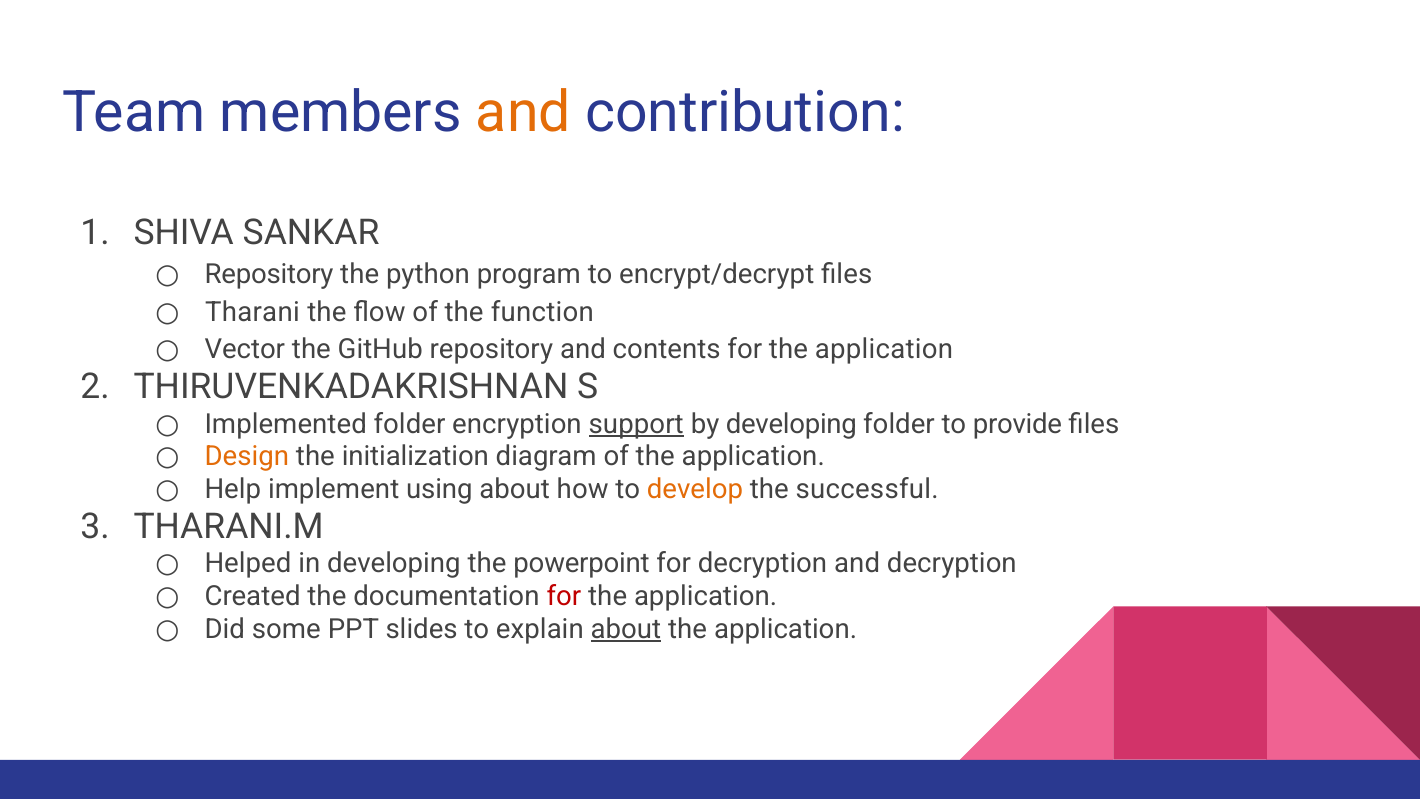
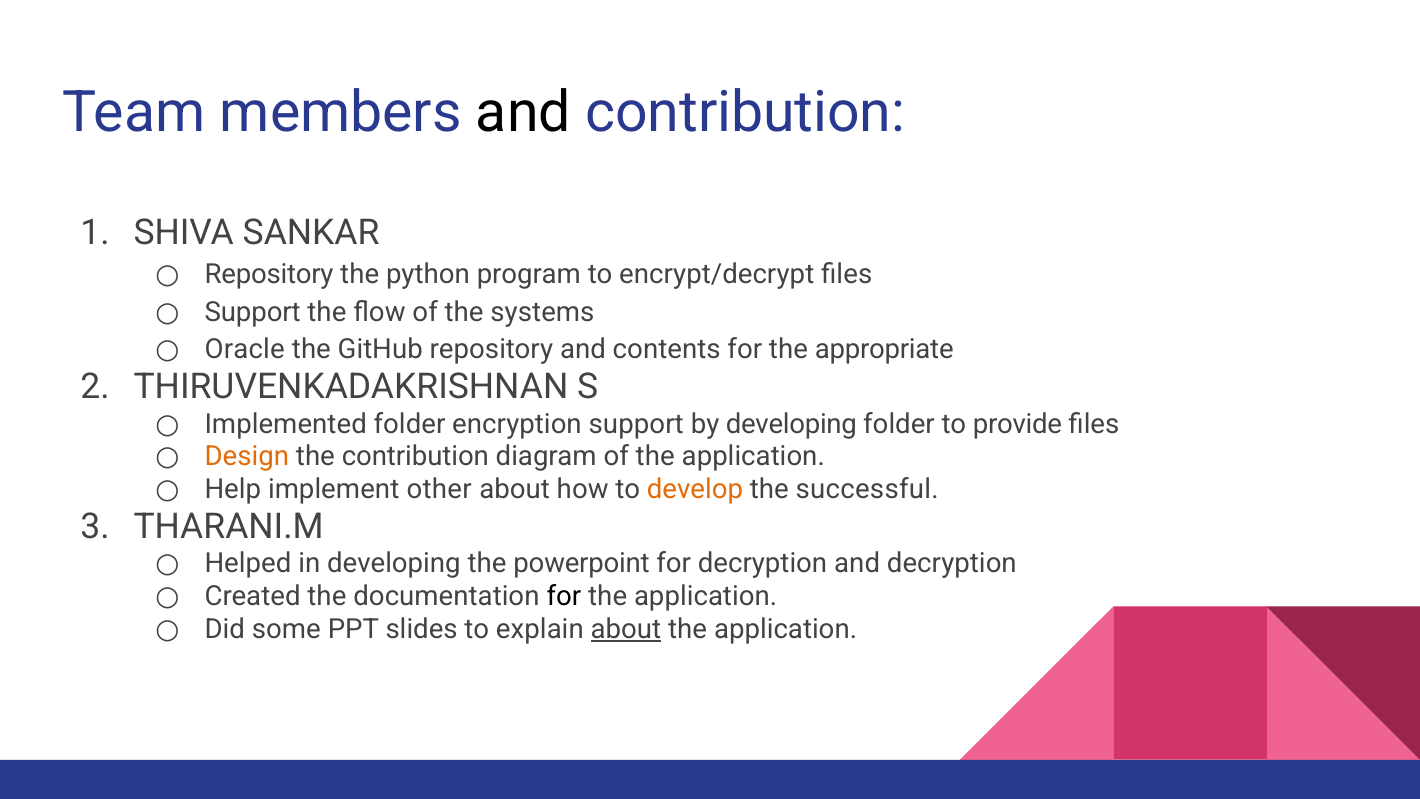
and colour: orange -> black (523, 112)
Tharani: Tharani -> Support (253, 312)
function: function -> systems (542, 312)
Vector: Vector -> Oracle (245, 350)
contents for the application: application -> appropriate (884, 350)
support underline: present -> none (636, 424)
the initialization: initialization -> contribution (415, 457)
using: using -> other (439, 489)
for colour: red -> black (564, 596)
